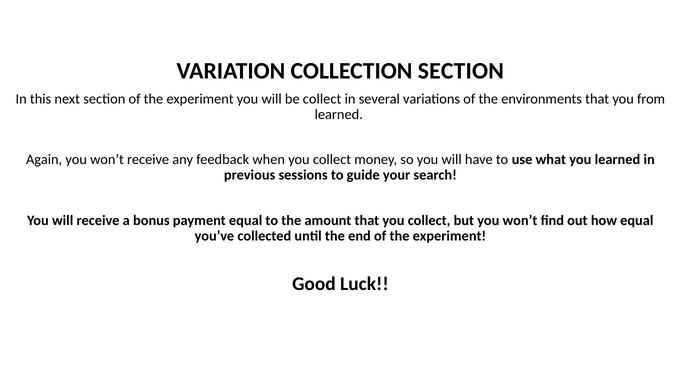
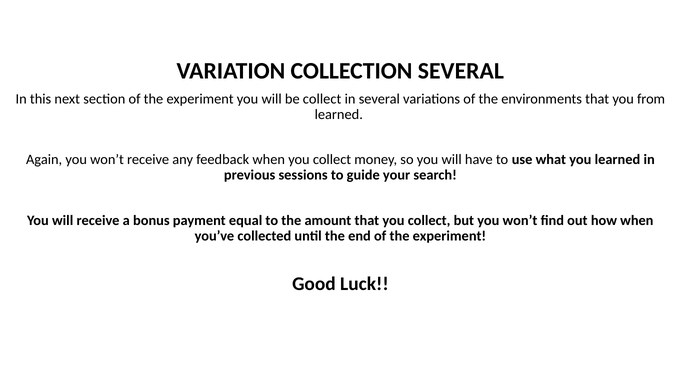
COLLECTION SECTION: SECTION -> SEVERAL (461, 71)
how equal: equal -> when (637, 221)
